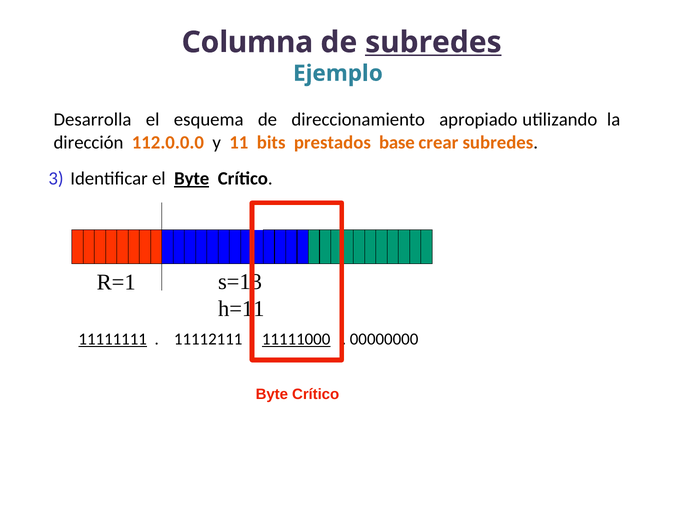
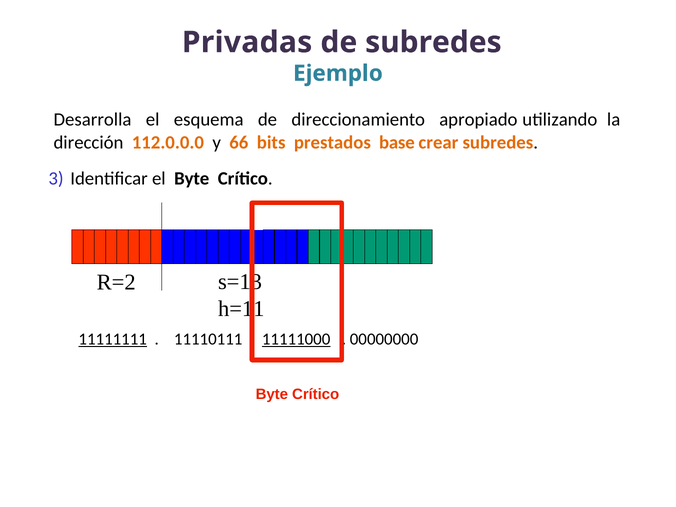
Columna: Columna -> Privadas (247, 42)
subredes underline: present -> none (433, 42)
11: 11 -> 66 (239, 142)
Byte underline: present -> none (192, 179)
R=1: R=1 -> R=2 (116, 282)
11112111: 11112111 -> 11110111 (208, 339)
